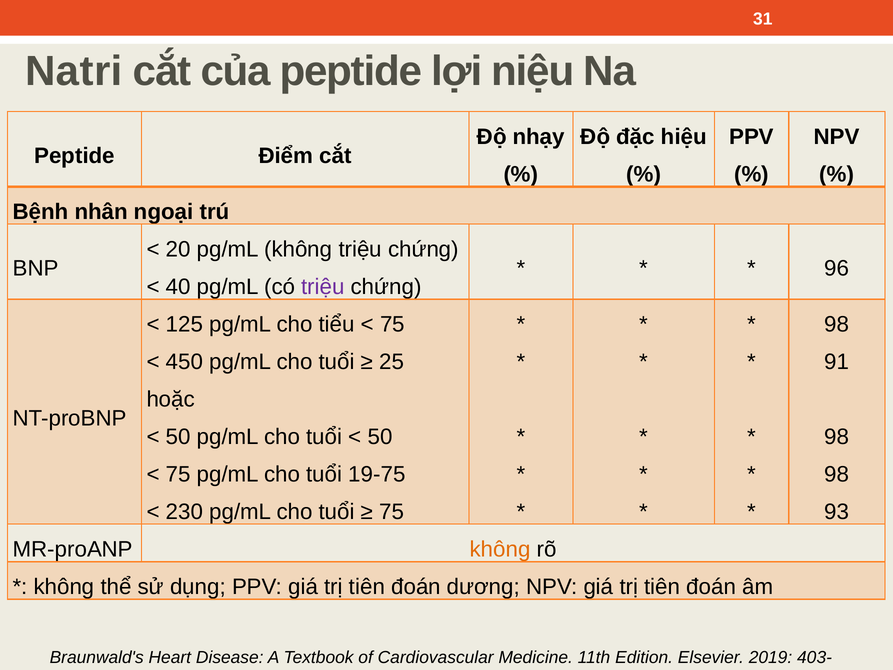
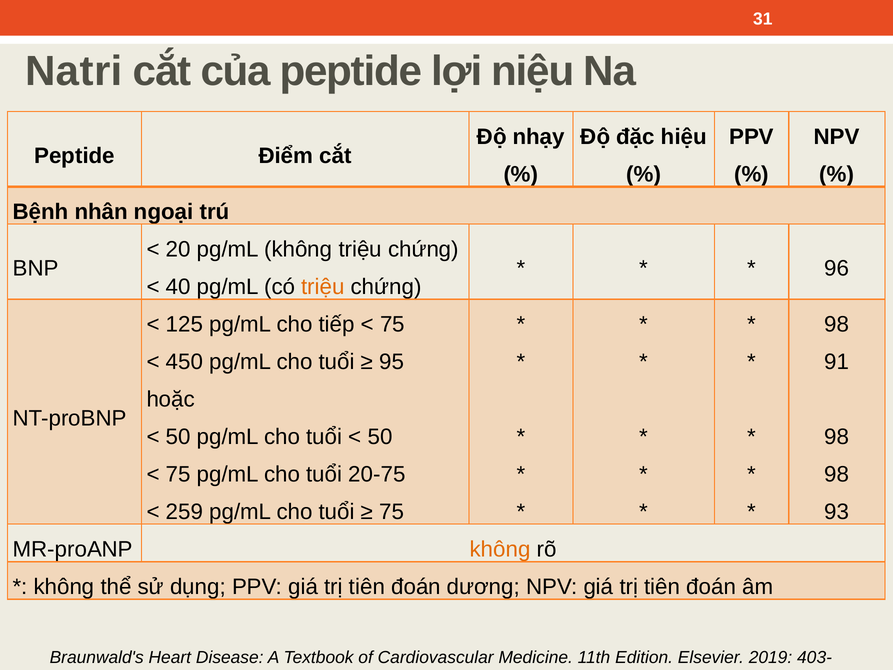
triệu colour: purple -> orange (323, 287)
tiểu: tiểu -> tiếp (337, 324)
25: 25 -> 95 (392, 362)
19-75: 19-75 -> 20-75 (377, 474)
230: 230 -> 259 (184, 512)
